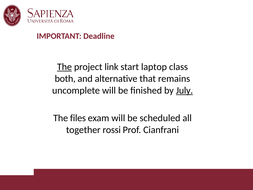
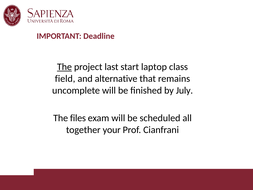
link: link -> last (112, 67)
both: both -> field (65, 79)
July underline: present -> none (184, 90)
rossi: rossi -> your (112, 130)
